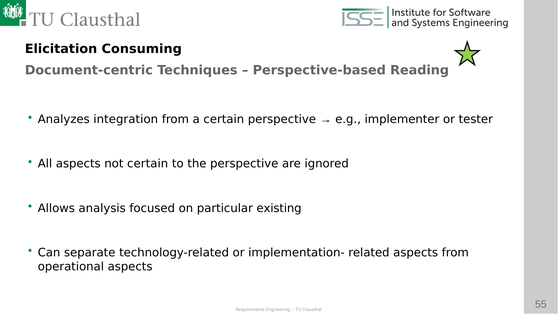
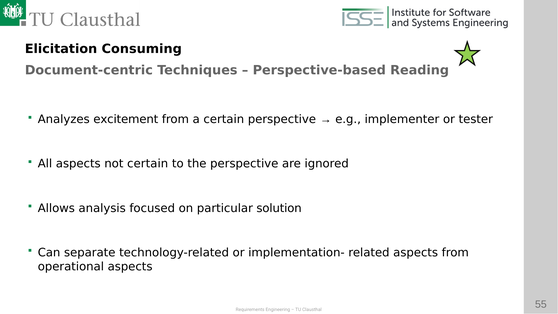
integration: integration -> excitement (126, 119)
existing: existing -> solution (279, 208)
